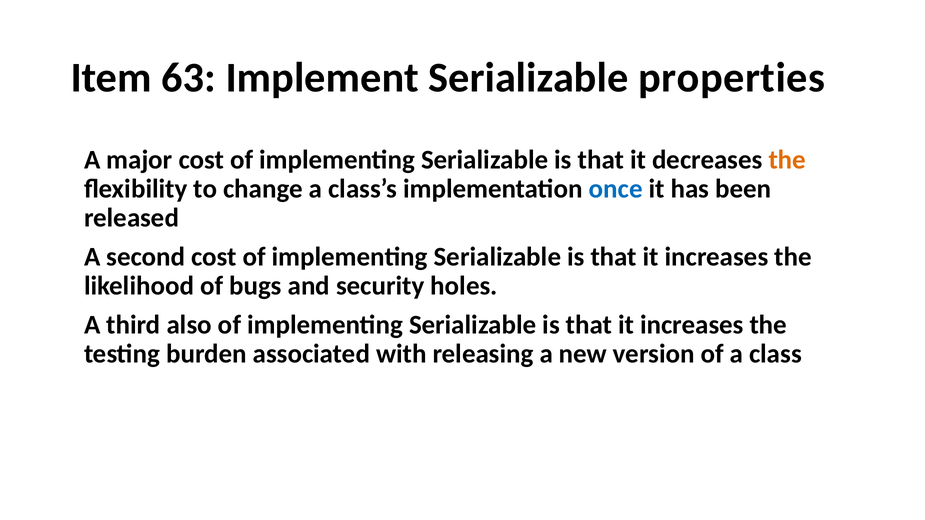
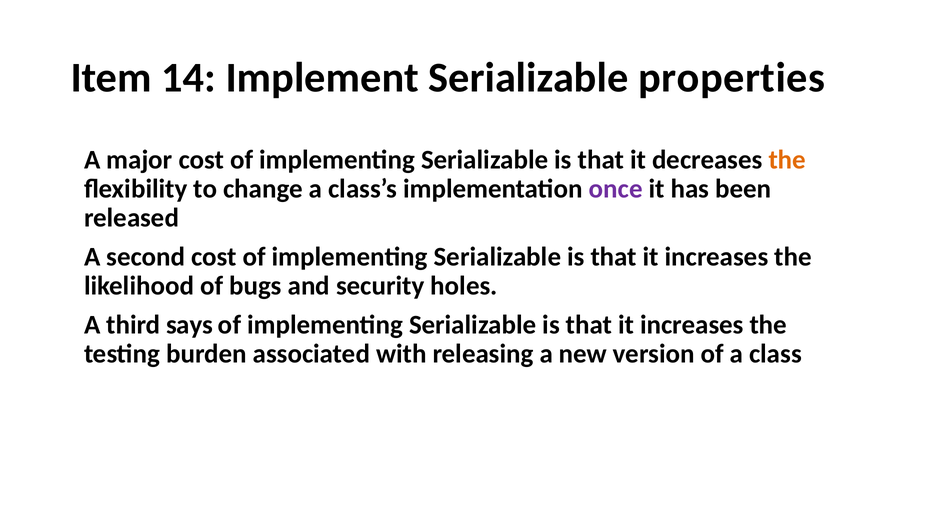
63: 63 -> 14 (189, 78)
once colour: blue -> purple (616, 189)
also: also -> says (189, 325)
